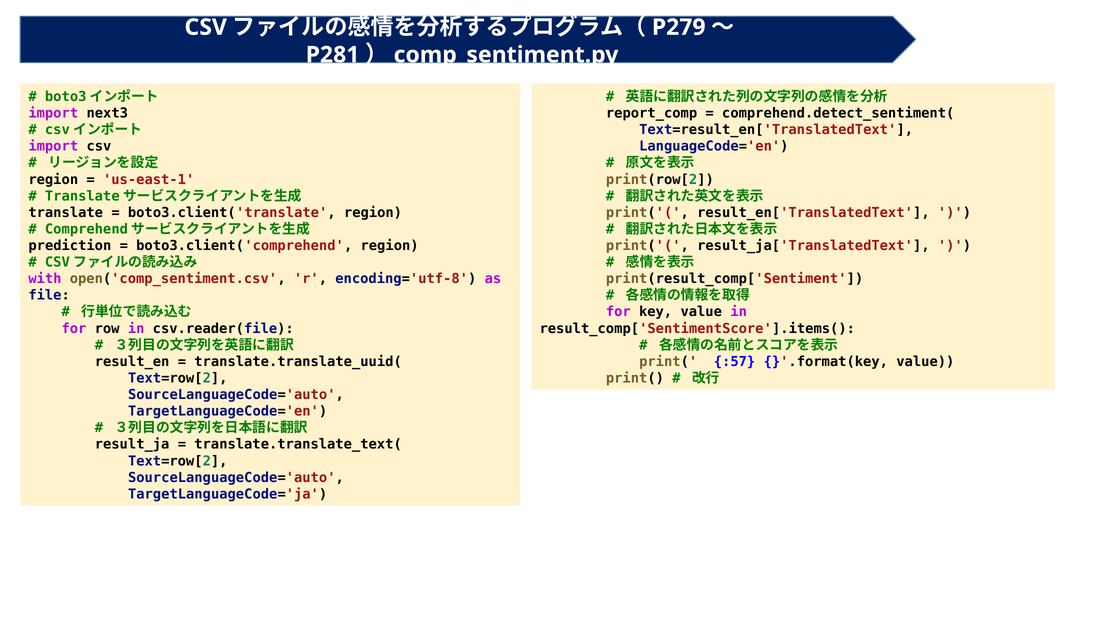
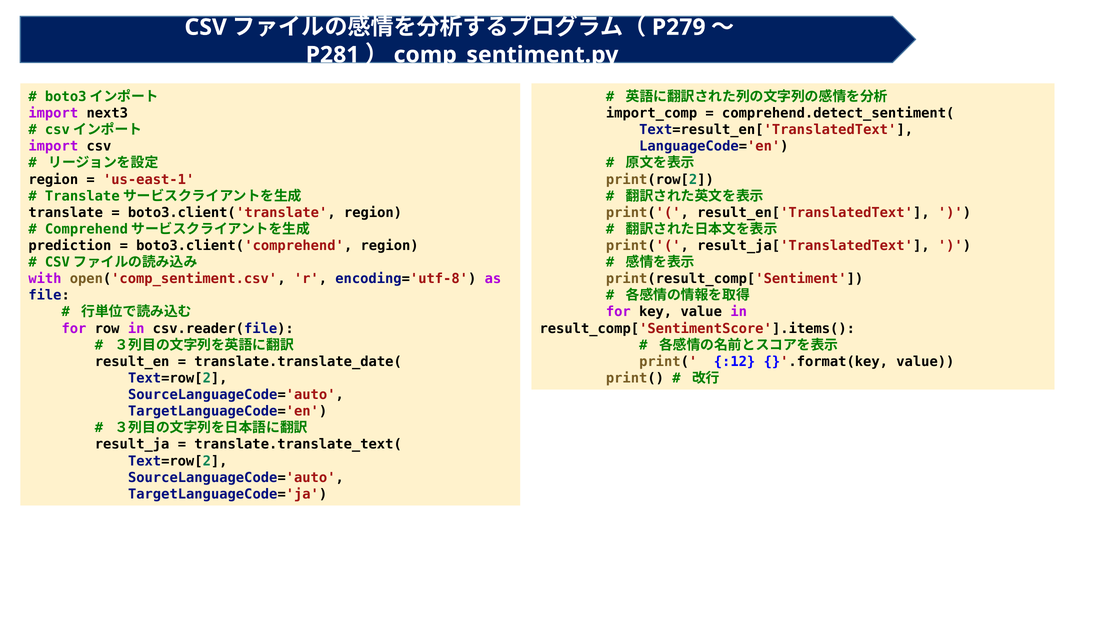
report_comp: report_comp -> import_comp (652, 113)
translate.translate_uuid(: translate.translate_uuid( -> translate.translate_date( (298, 362)
:57: :57 -> :12 (735, 362)
